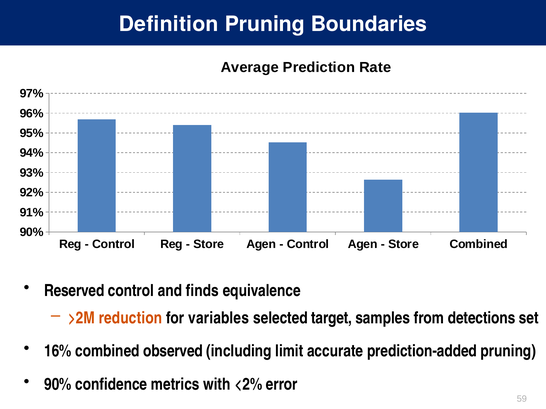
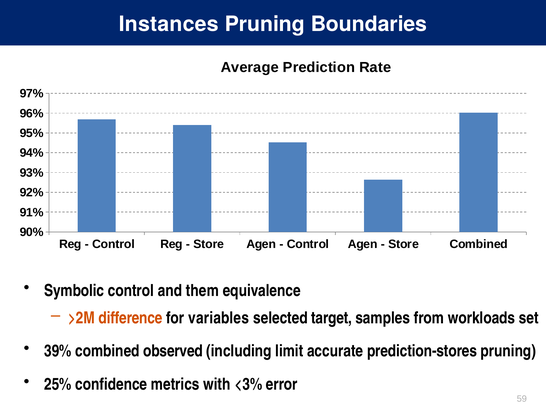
Definition: Definition -> Instances (169, 24)
Reserved: Reserved -> Symbolic (74, 291)
finds: finds -> them (202, 291)
reduction: reduction -> difference (131, 318)
detections: detections -> workloads (482, 318)
16%: 16% -> 39% (58, 352)
prediction-added: prediction-added -> prediction-stores (422, 352)
90%: 90% -> 25% (58, 385)
<2%: <2% -> <3% (248, 385)
